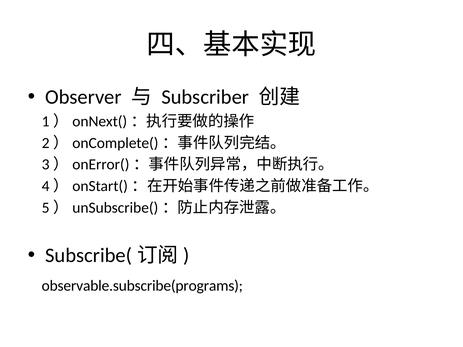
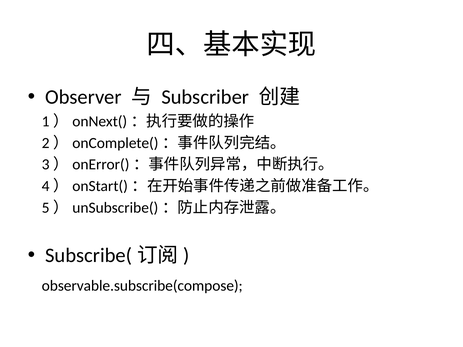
observable.subscribe(programs: observable.subscribe(programs -> observable.subscribe(compose (142, 286)
